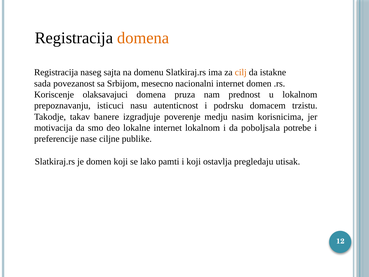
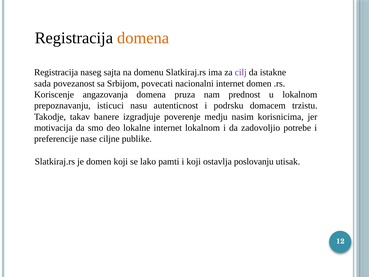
cilj colour: orange -> purple (241, 72)
mesecno: mesecno -> povecati (157, 83)
olaksavajuci: olaksavajuci -> angazovanja (105, 95)
poboljsala: poboljsala -> zadovoljio (261, 128)
pregledaju: pregledaju -> poslovanju (254, 162)
